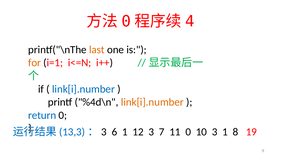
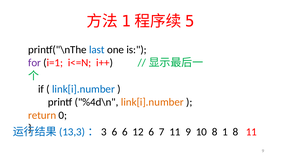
0: 0 -> 1 (126, 21)
4: 4 -> 5 (190, 21)
last colour: orange -> blue (97, 50)
for colour: orange -> purple (35, 63)
return colour: blue -> orange (42, 115)
6 1: 1 -> 6 (125, 132)
12 3: 3 -> 6 (151, 132)
11 0: 0 -> 9 (188, 132)
10 3: 3 -> 8 (215, 132)
8 19: 19 -> 11 (251, 132)
